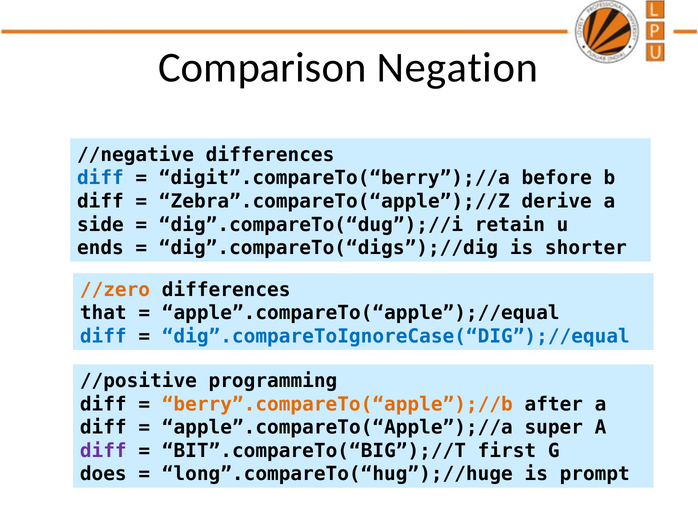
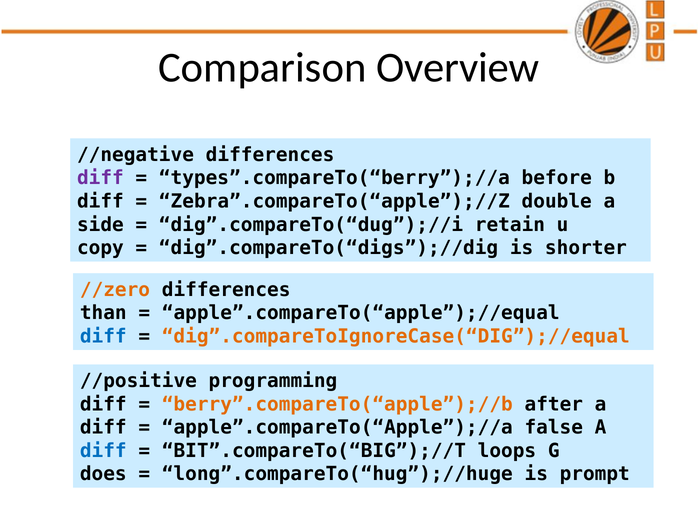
Negation: Negation -> Overview (458, 68)
diff colour: blue -> purple (100, 178)
digit”.compareTo(“berry”);//a: digit”.compareTo(“berry”);//a -> types”.compareTo(“berry”);//a (334, 178)
derive: derive -> double (557, 201)
ends: ends -> copy (100, 248)
that: that -> than (103, 313)
dig”.compareToIgnoreCase(“DIG”);//equal colour: blue -> orange (396, 336)
super: super -> false (554, 427)
diff colour: purple -> blue (103, 450)
first: first -> loops (507, 450)
